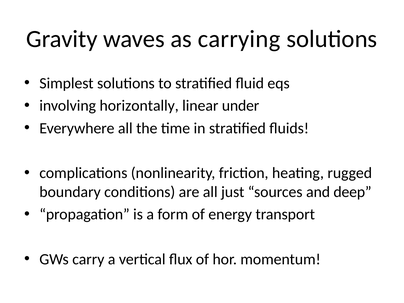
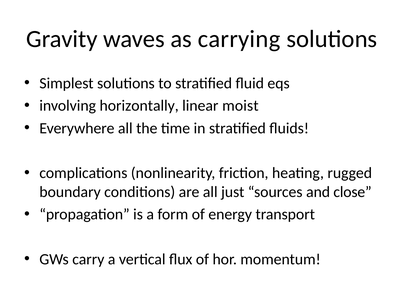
under: under -> moist (240, 106)
deep: deep -> close (353, 192)
